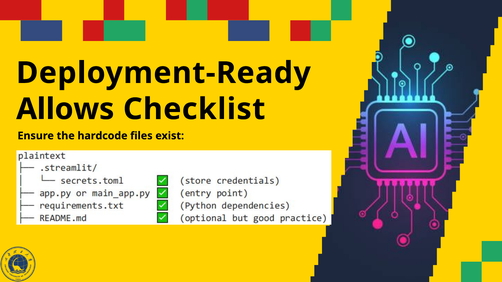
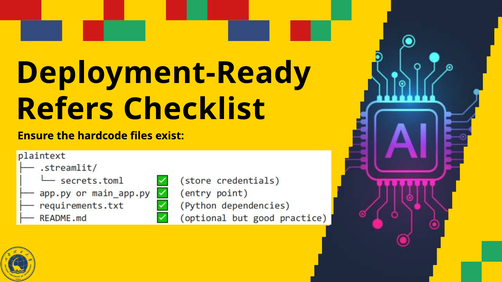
Allows: Allows -> Refers (65, 109)
